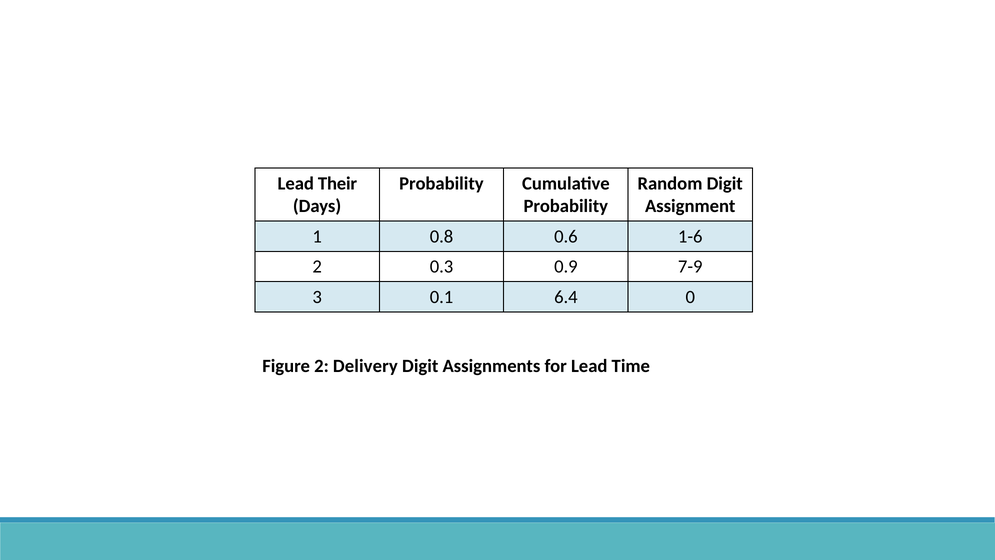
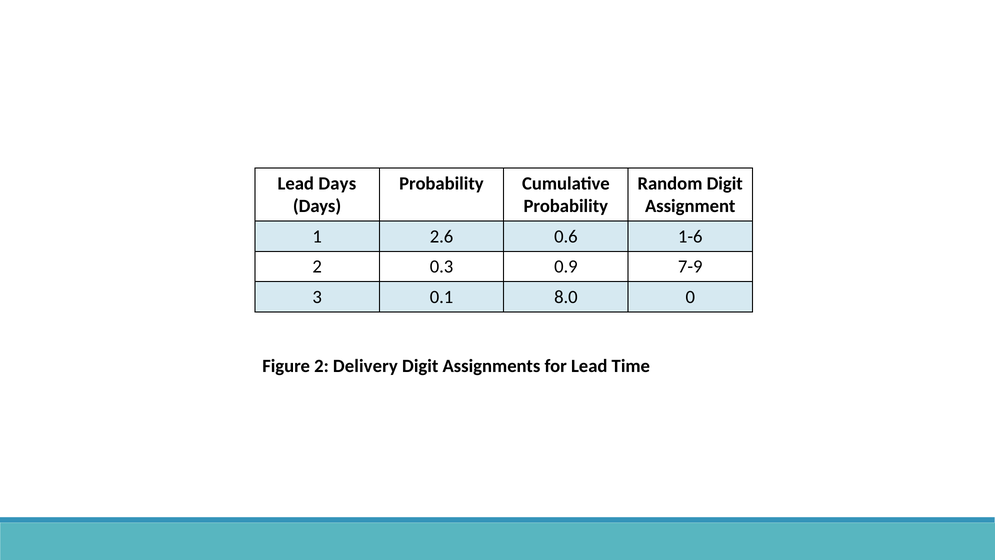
Lead Their: Their -> Days (337, 183)
0.8: 0.8 -> 2.6 (442, 236)
6.4: 6.4 -> 8.0 (566, 297)
